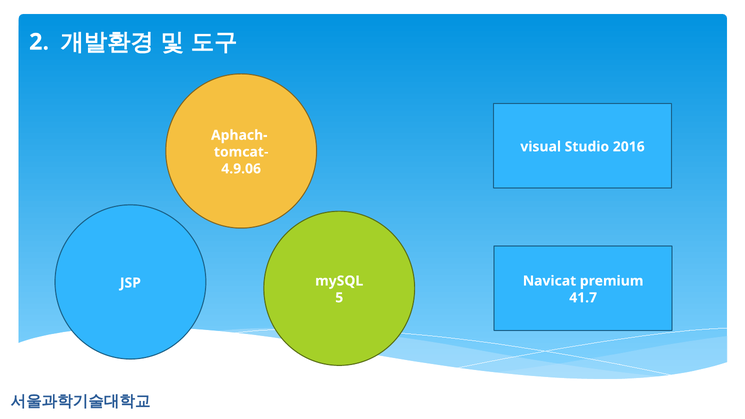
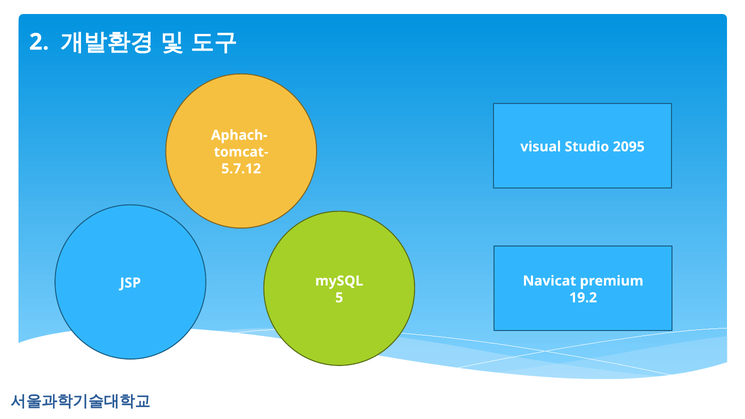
2016: 2016 -> 2095 (629, 147)
4.9.06: 4.9.06 -> 5.7.12 (241, 169)
41.7: 41.7 -> 19.2 (583, 298)
